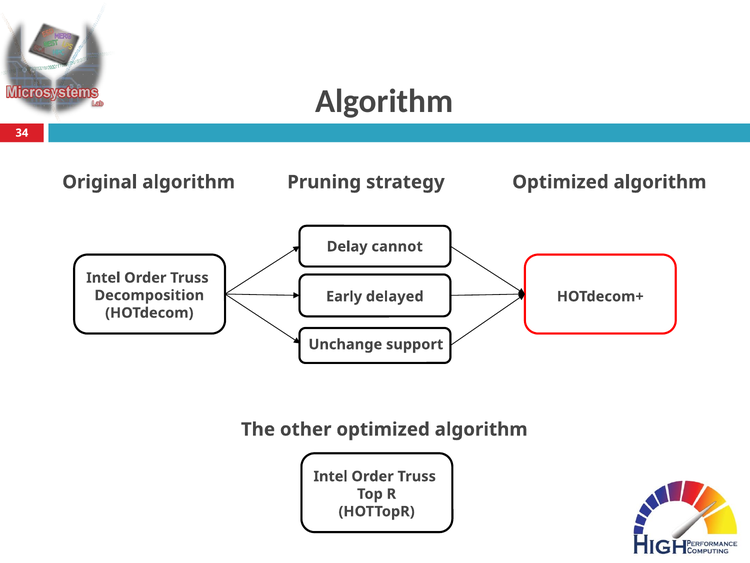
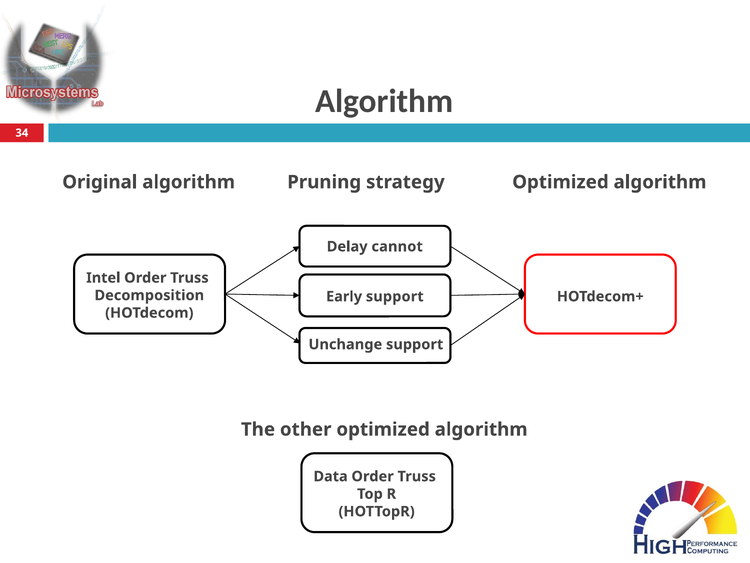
Early delayed: delayed -> support (395, 296)
Intel: Intel -> Data (331, 476)
